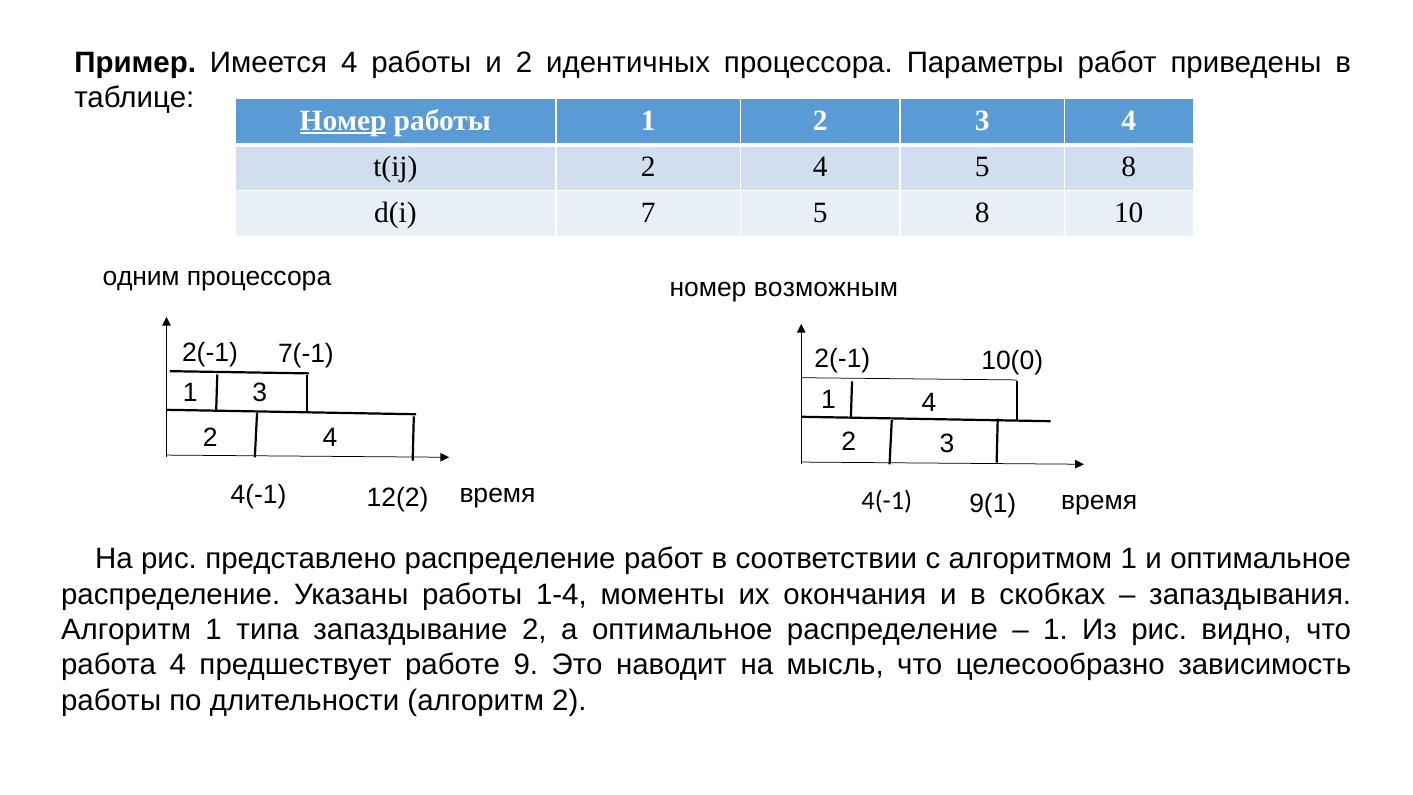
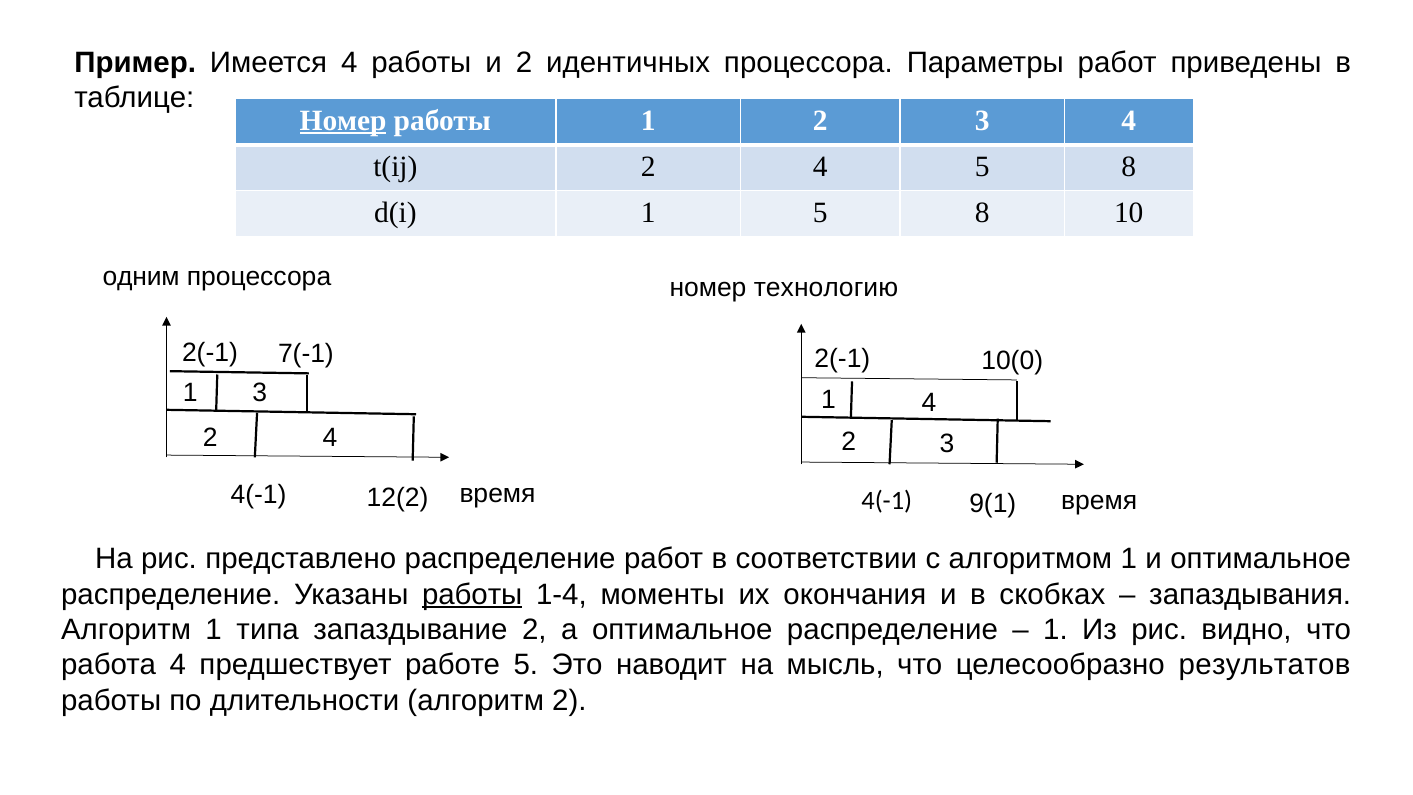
d(i 7: 7 -> 1 (648, 213)
возможным: возможным -> технологию (826, 287)
работы underline: none -> present (472, 594)
работе 9: 9 -> 5 (526, 665)
зависимость: зависимость -> результатов (1265, 665)
